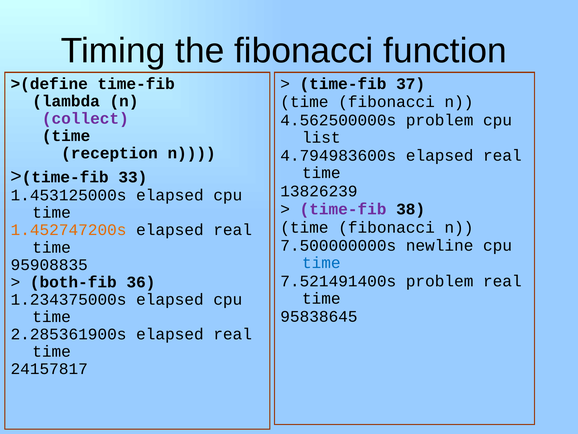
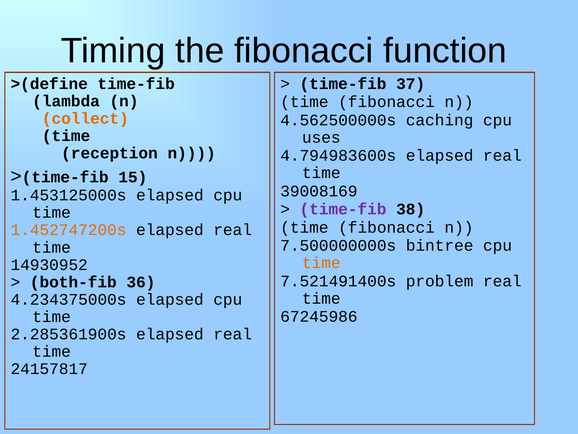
collect colour: purple -> orange (85, 118)
4.562500000s problem: problem -> caching (440, 120)
list: list -> uses (321, 137)
33: 33 -> 15 (133, 177)
13826239: 13826239 -> 39008169 (319, 191)
newline: newline -> bintree (440, 245)
time colour: blue -> orange (321, 263)
95908835: 95908835 -> 14930952 (49, 264)
1.234375000s: 1.234375000s -> 4.234375000s (69, 299)
95838645: 95838645 -> 67245986 (319, 316)
